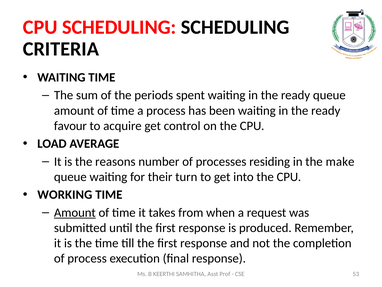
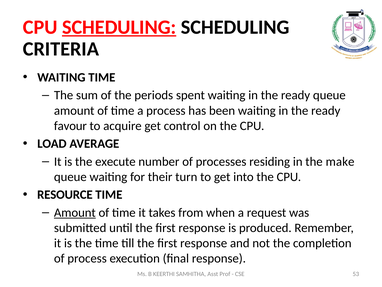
SCHEDULING underline: none -> present (119, 27)
reasons: reasons -> execute (115, 161)
WORKING: WORKING -> RESOURCE (65, 194)
